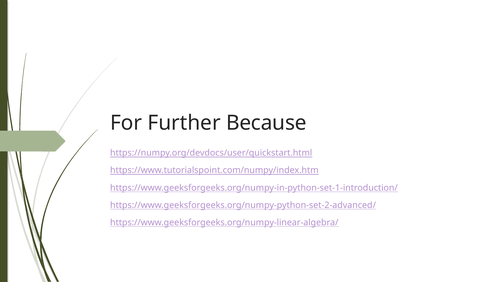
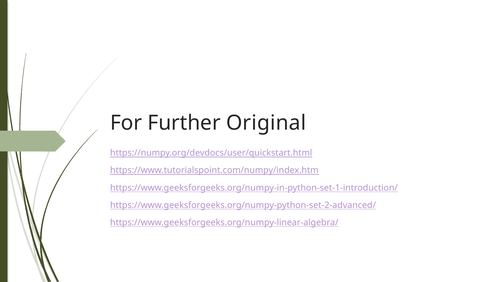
Because: Because -> Original (266, 123)
